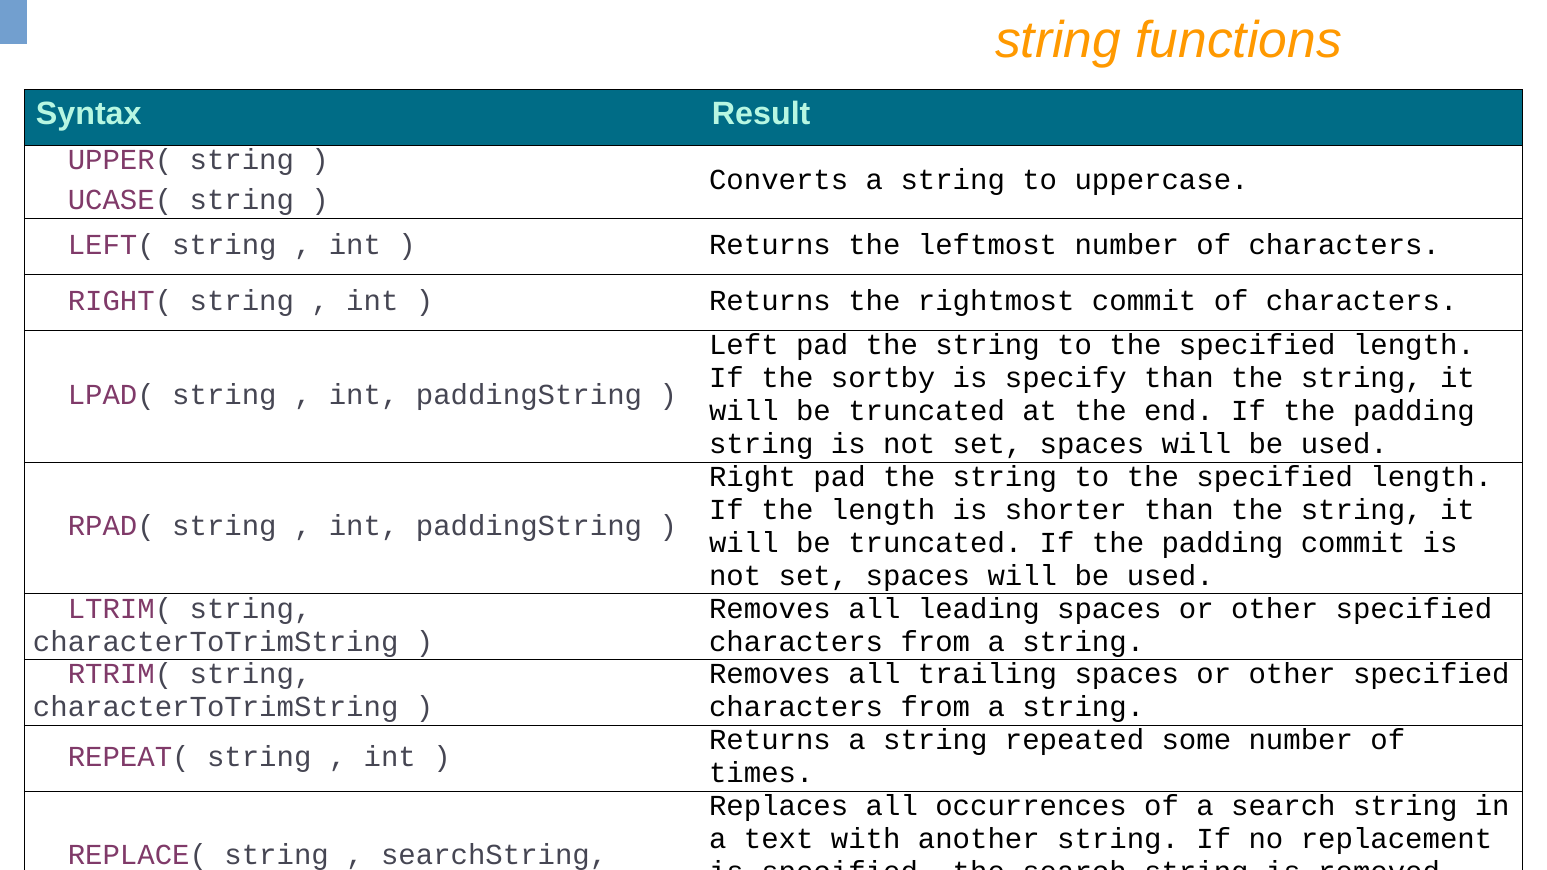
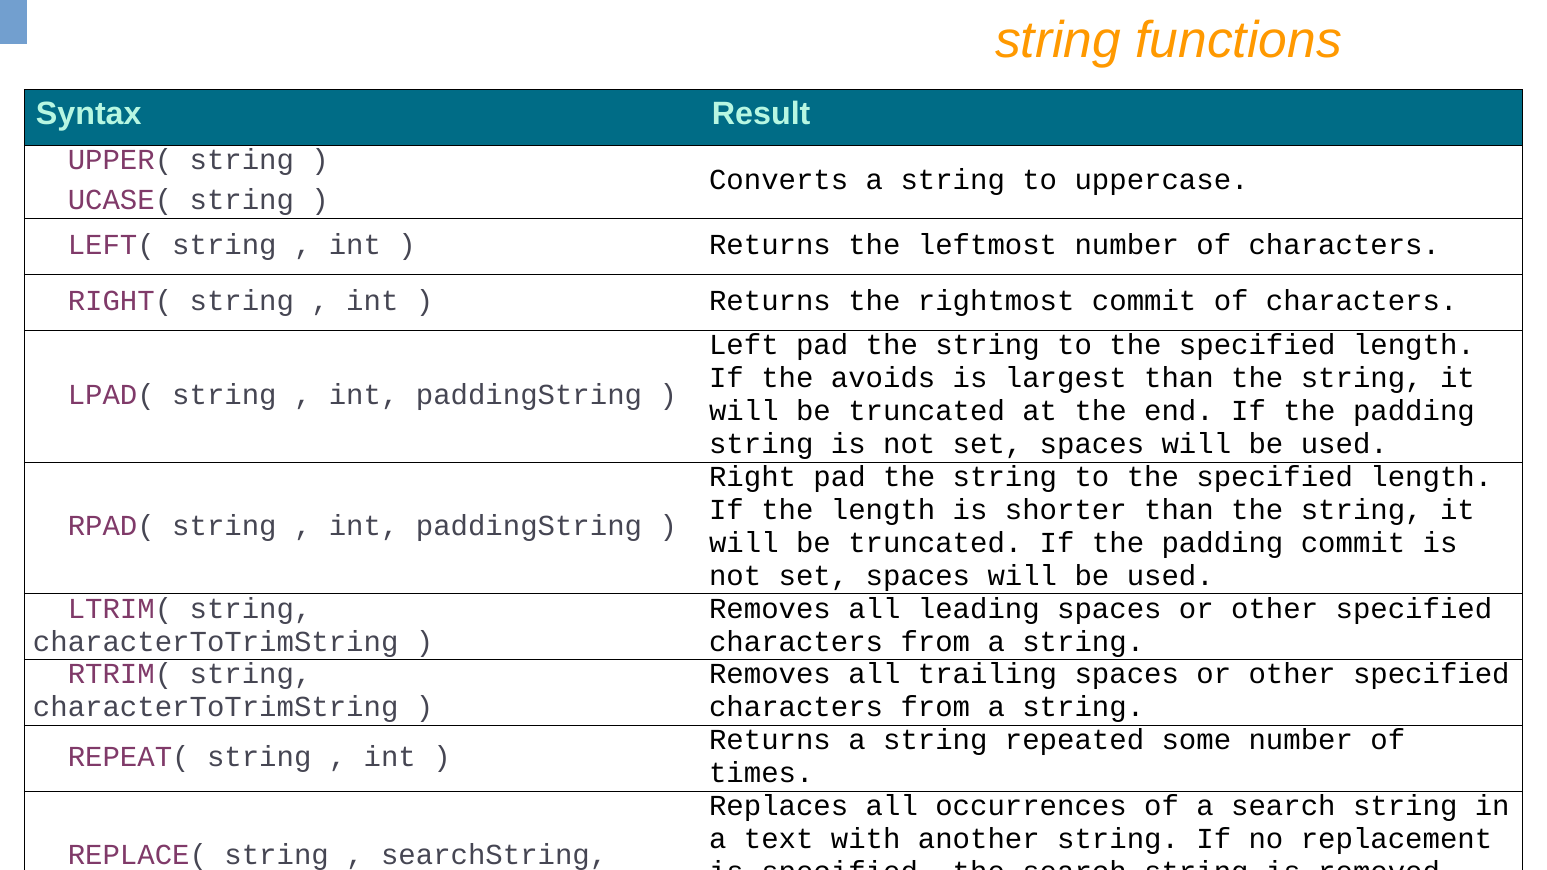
sortby: sortby -> avoids (883, 378)
specify: specify -> largest (1066, 378)
